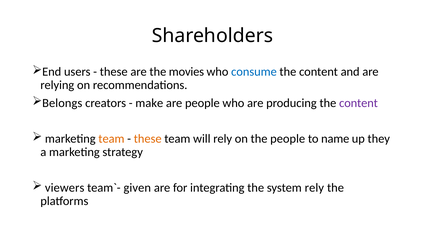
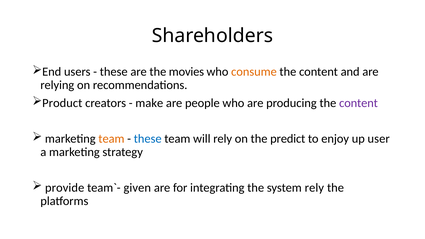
consume colour: blue -> orange (254, 72)
Belongs: Belongs -> Product (62, 103)
these colour: orange -> blue (148, 139)
the people: people -> predict (288, 139)
name: name -> enjoy (335, 139)
they: they -> user (379, 139)
viewers: viewers -> provide (65, 188)
